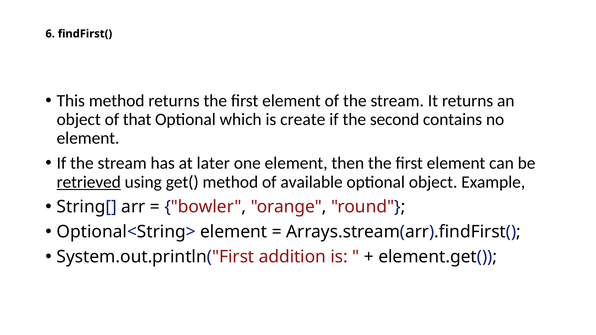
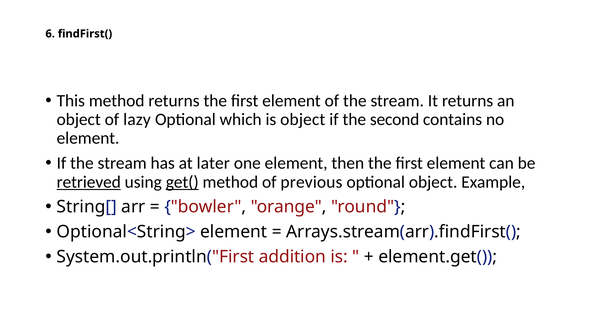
that: that -> lazy (137, 120)
is create: create -> object (303, 120)
get( underline: none -> present (182, 182)
available: available -> previous (311, 182)
